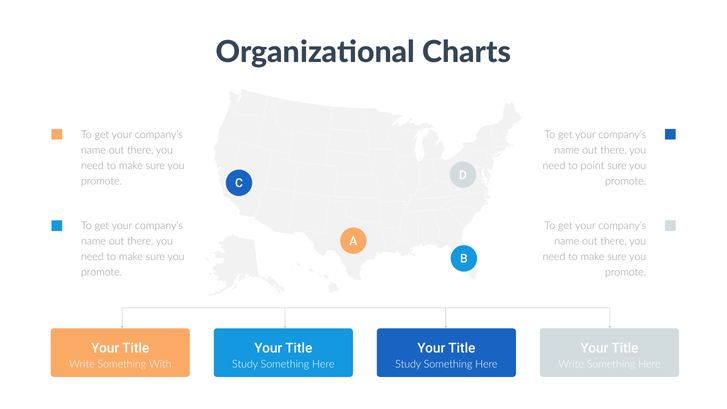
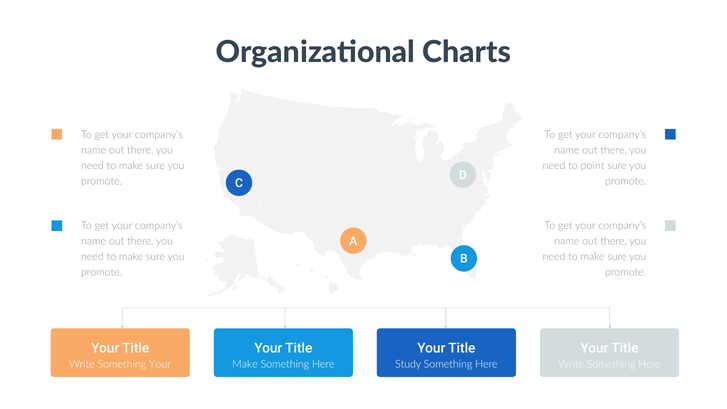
Something With: With -> Your (160, 364)
Study: Study -> Make (245, 364)
